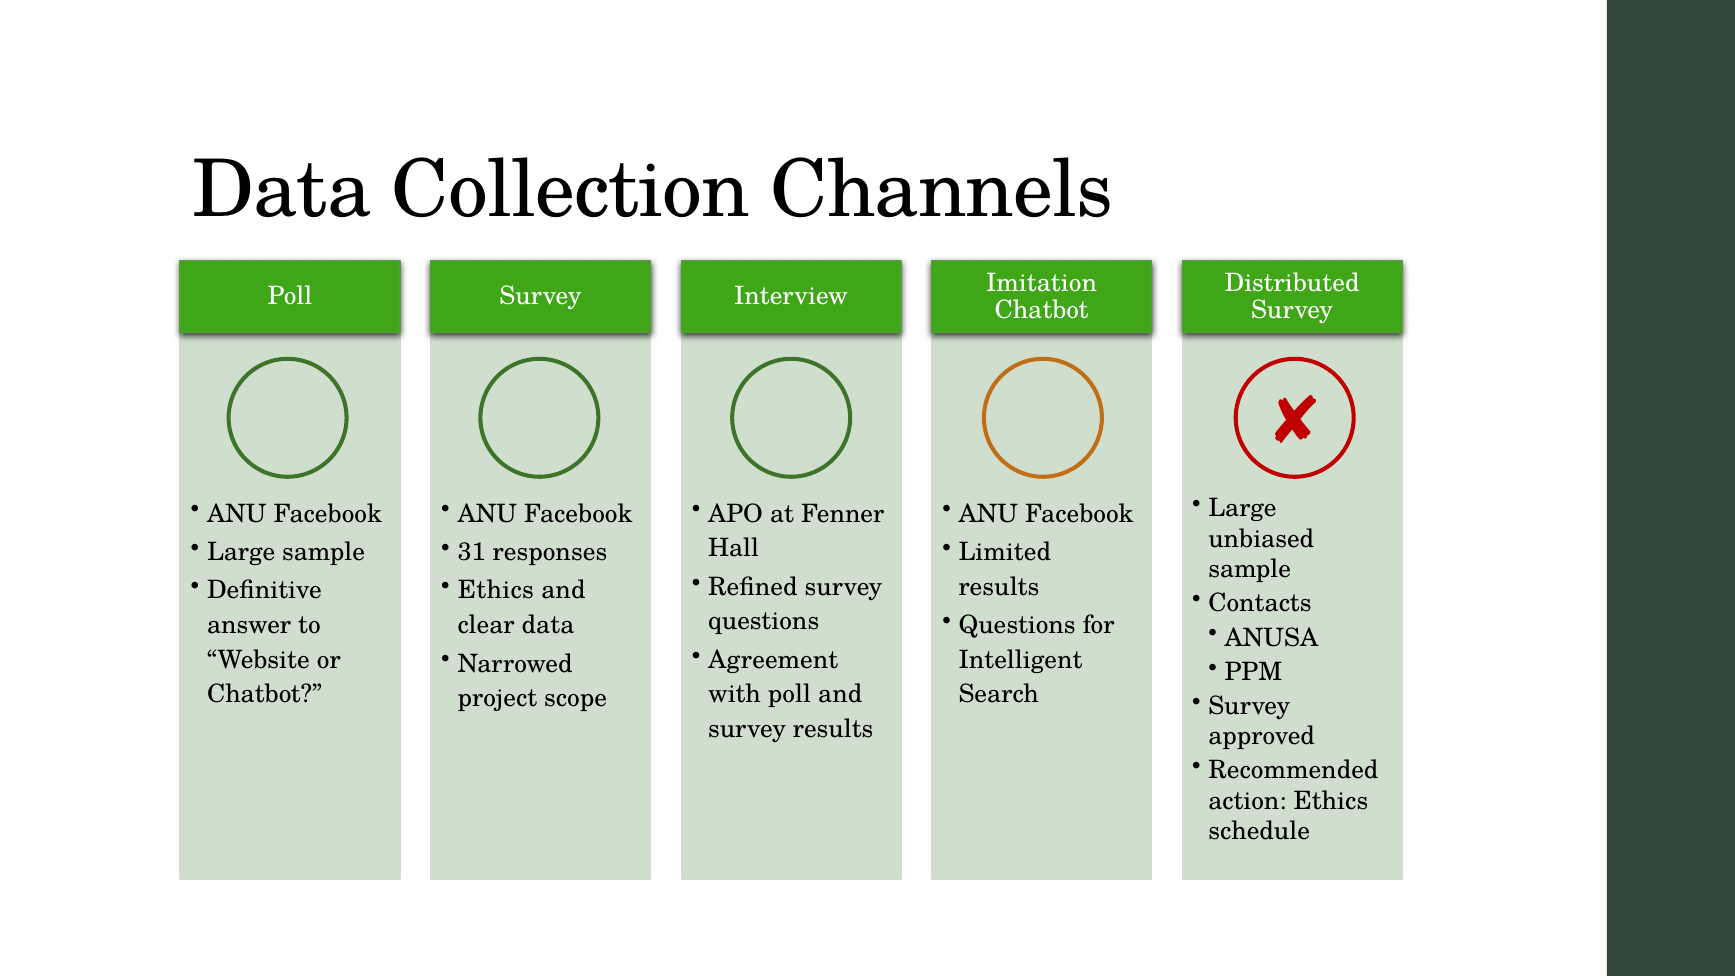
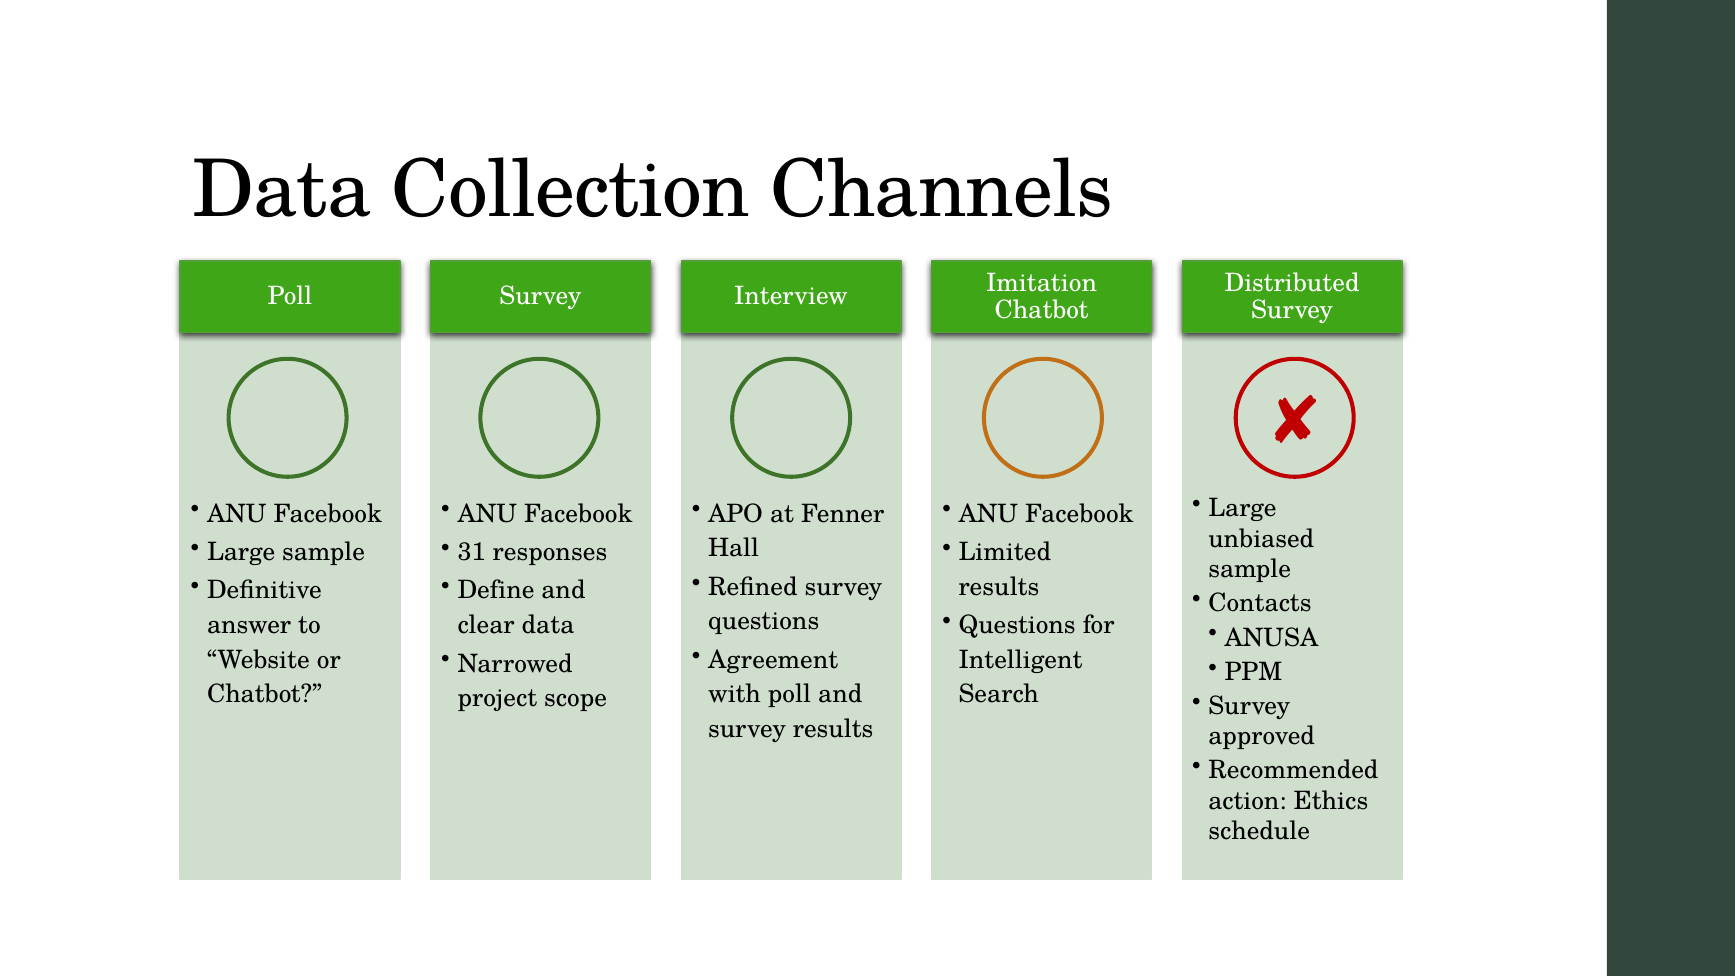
Ethics: Ethics -> Define (496, 591)
